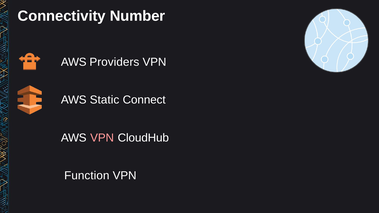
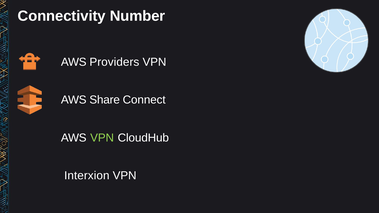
Static: Static -> Share (105, 100)
VPN colour: pink -> light green (102, 138)
Function: Function -> Interxion (87, 176)
